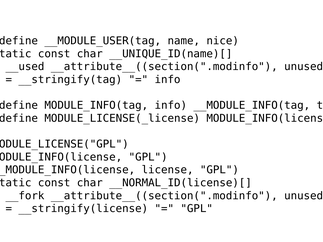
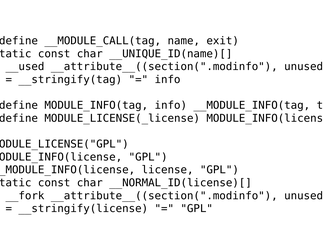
__MODULE_USER(tag: __MODULE_USER(tag -> __MODULE_CALL(tag (103, 41)
nice: nice -> exit (223, 41)
